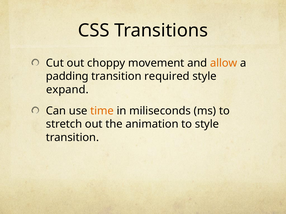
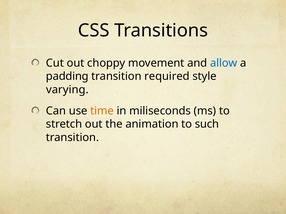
allow colour: orange -> blue (224, 63)
expand: expand -> varying (67, 90)
to style: style -> such (207, 124)
